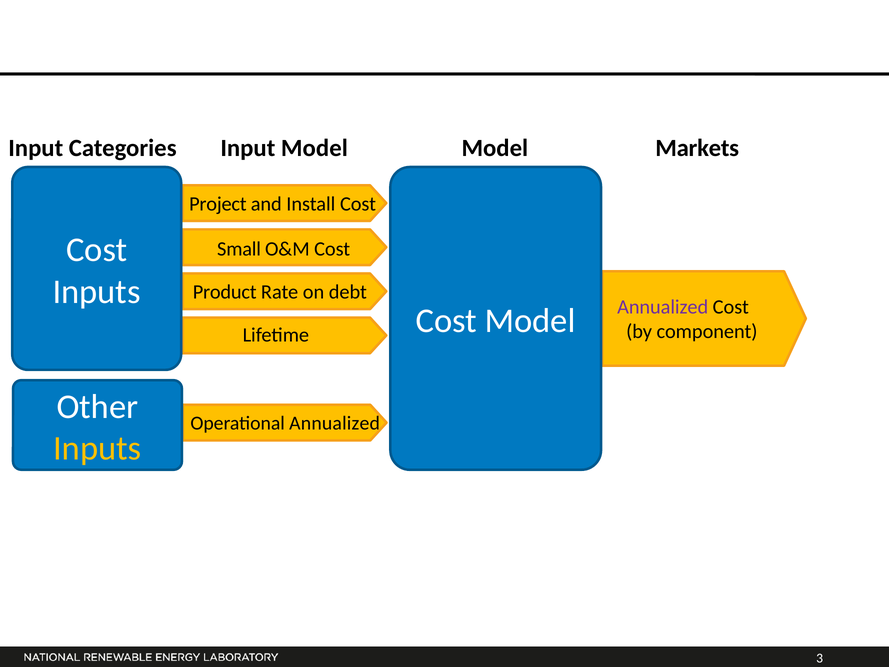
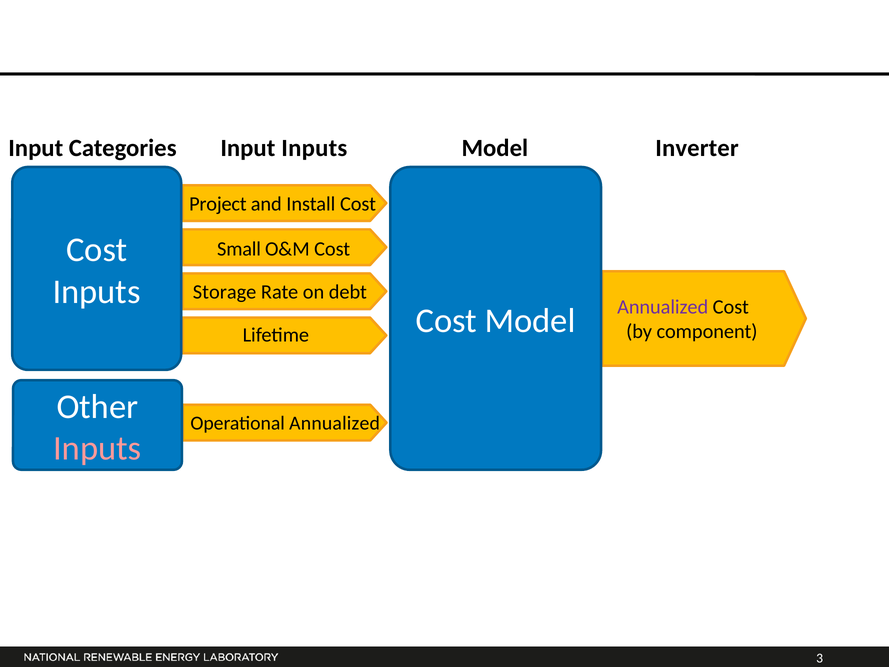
Input Model: Model -> Inputs (314, 148)
Markets: Markets -> Inverter (697, 148)
Product: Product -> Storage (225, 292)
Inputs colour: yellow -> pink (97, 448)
